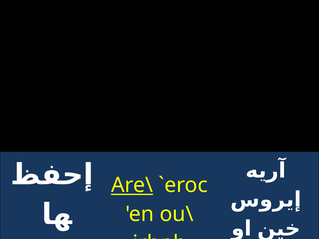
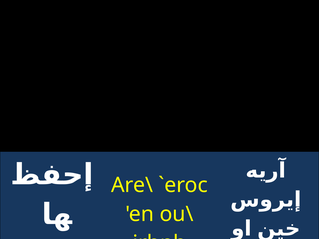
Are\ underline: present -> none (132, 185)
